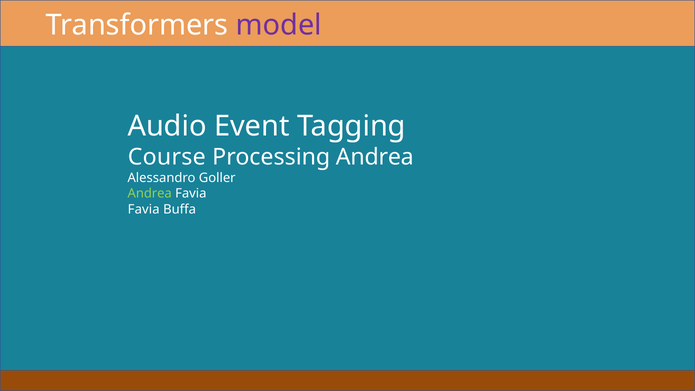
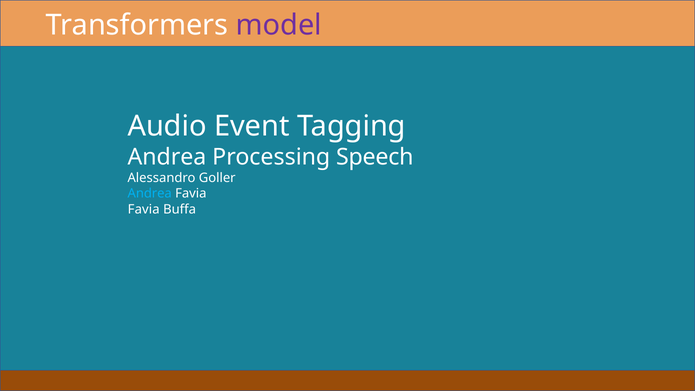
Course: Course -> Andrea (167, 157)
Processing Andrea: Andrea -> Speech (375, 157)
Andrea colour: light green -> light blue (150, 194)
